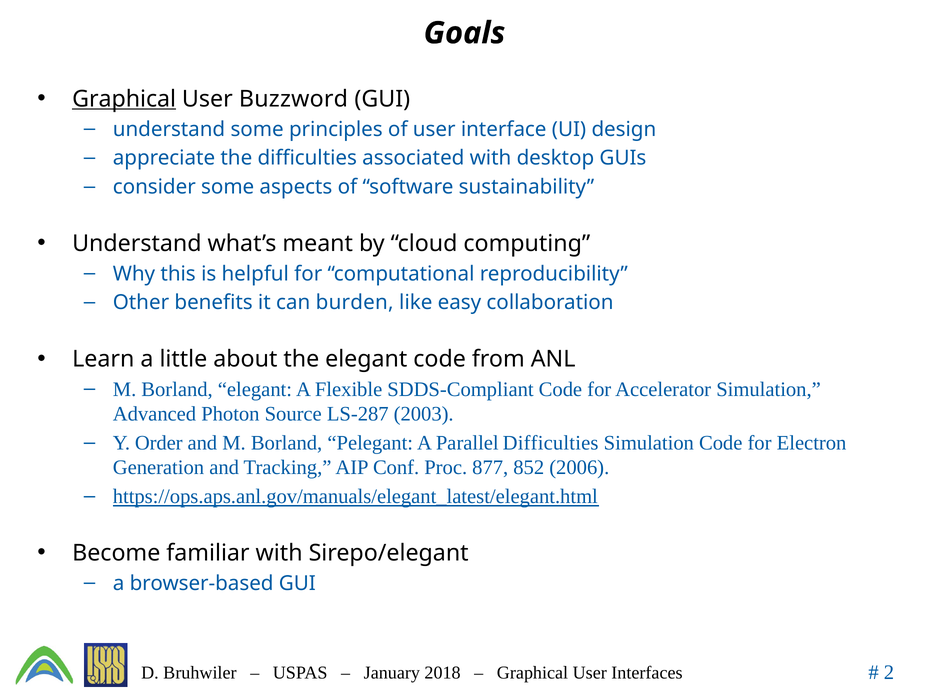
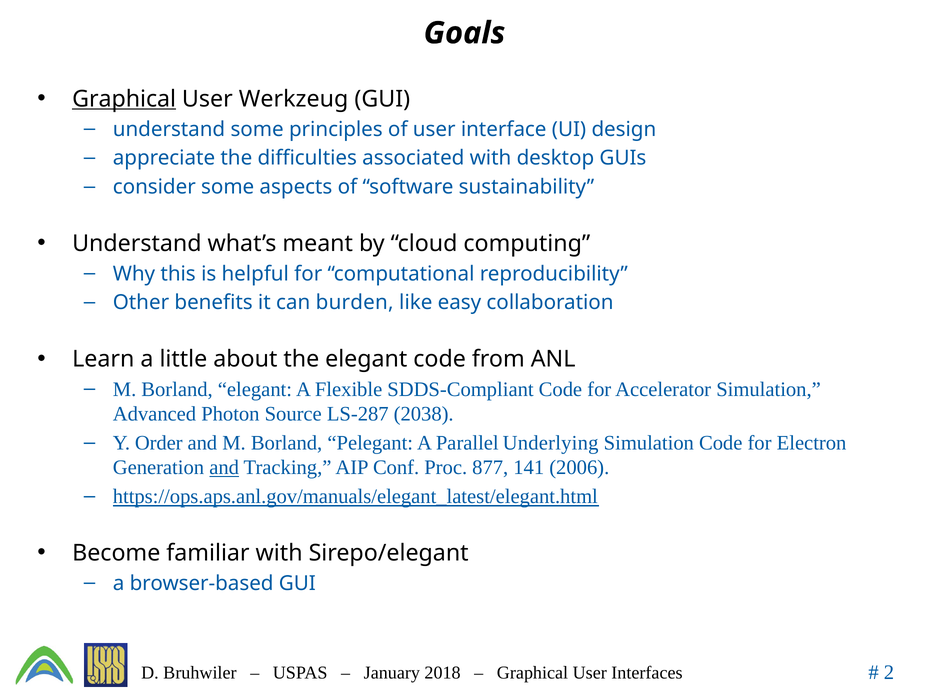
Buzzword: Buzzword -> Werkzeug (294, 99)
2003: 2003 -> 2038 (424, 414)
Parallel Difficulties: Difficulties -> Underlying (551, 443)
and underline: none -> present (224, 467)
852: 852 -> 141 (529, 467)
